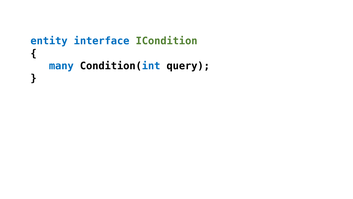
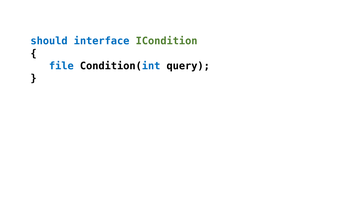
entity: entity -> should (49, 41)
many: many -> file (61, 66)
